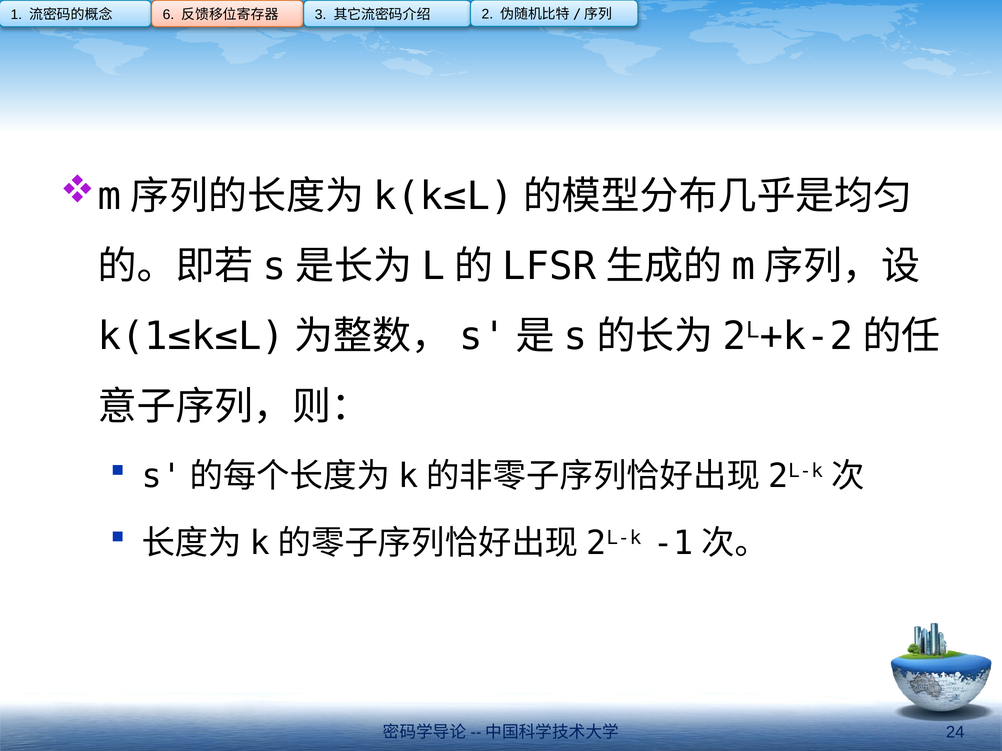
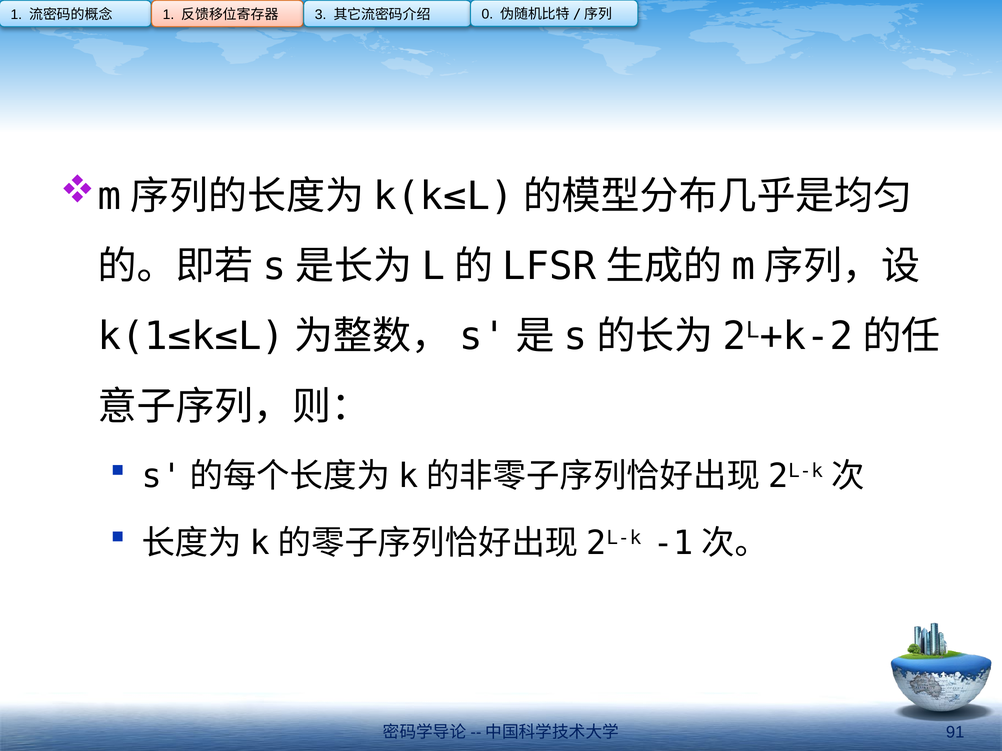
6: 6 -> 1 (169, 14)
2: 2 -> 0 (487, 14)
24: 24 -> 91 (955, 733)
